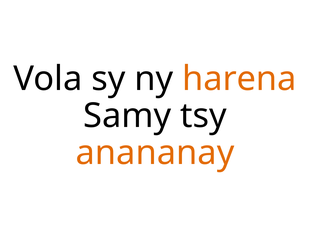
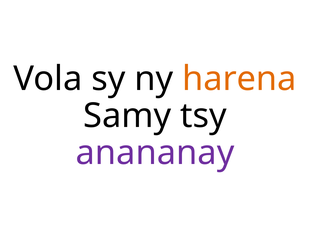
anananay colour: orange -> purple (155, 153)
